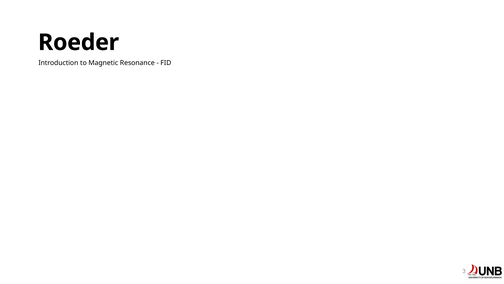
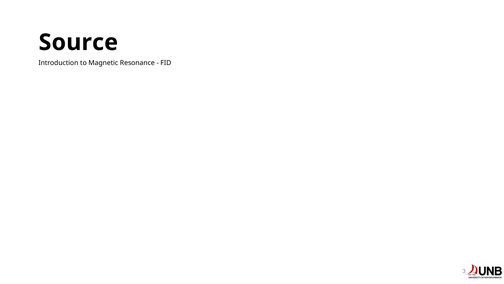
Roeder: Roeder -> Source (78, 42)
